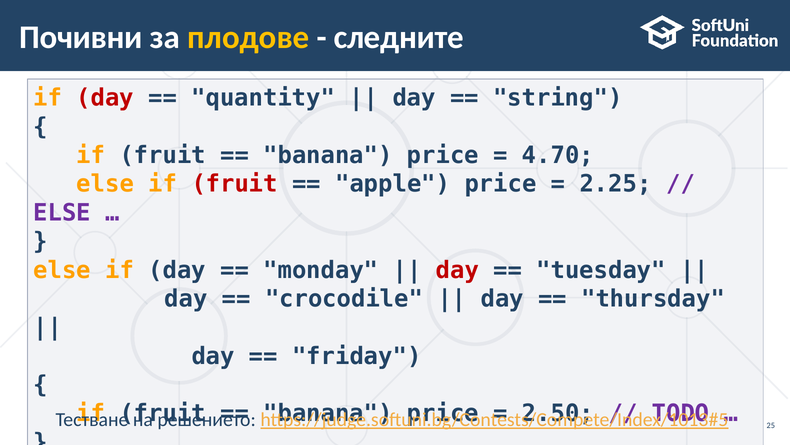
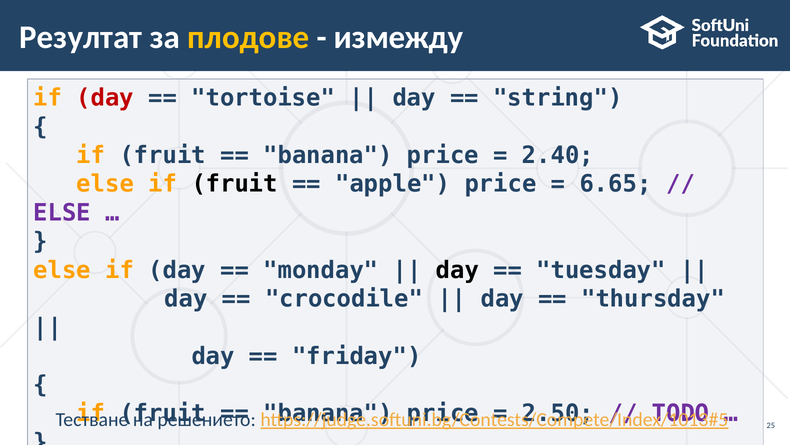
Почивни: Почивни -> Резултат (81, 37)
следните: следните -> измежду (399, 37)
quantity: quantity -> tortoise (263, 98)
4.70: 4.70 -> 2.40 (558, 155)
fruit colour: red -> black (235, 184)
2.25: 2.25 -> 6.65 (615, 184)
day colour: red -> black (457, 270)
